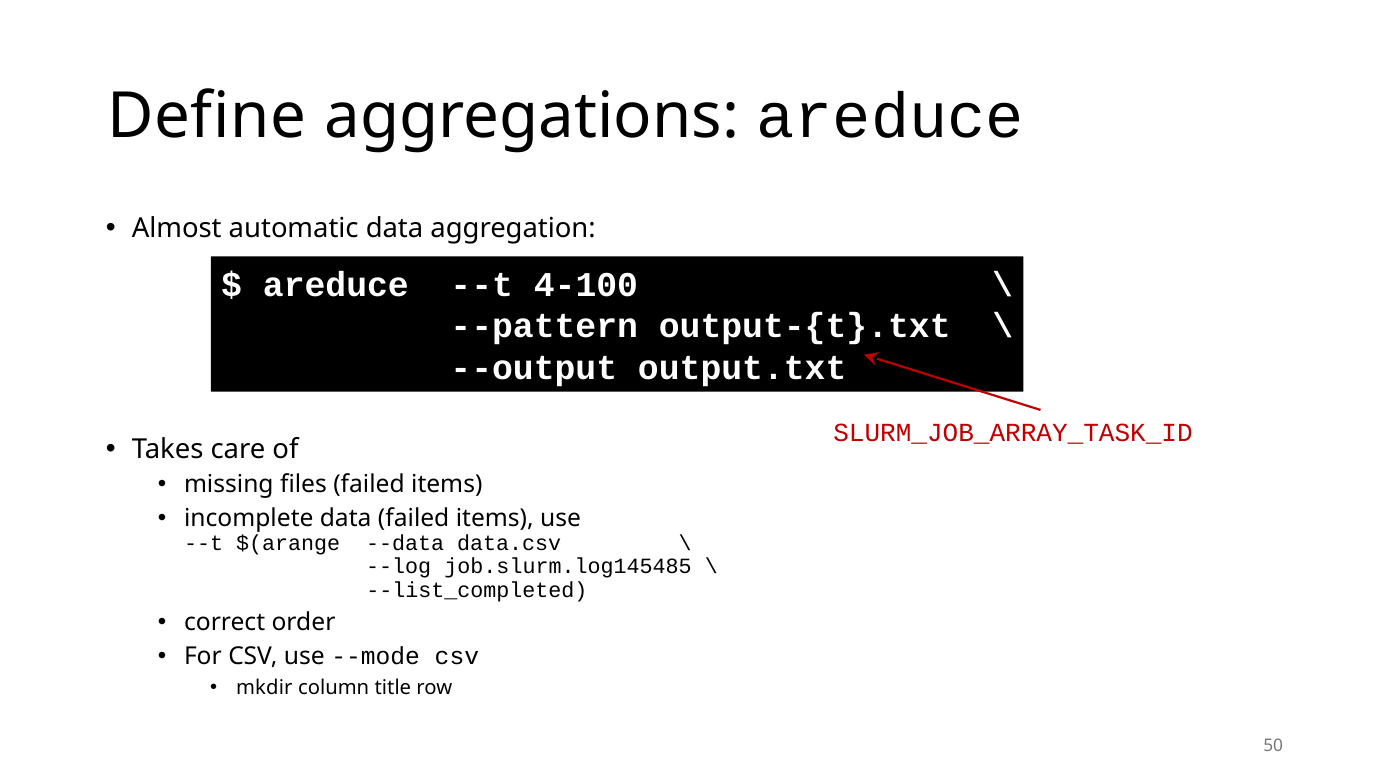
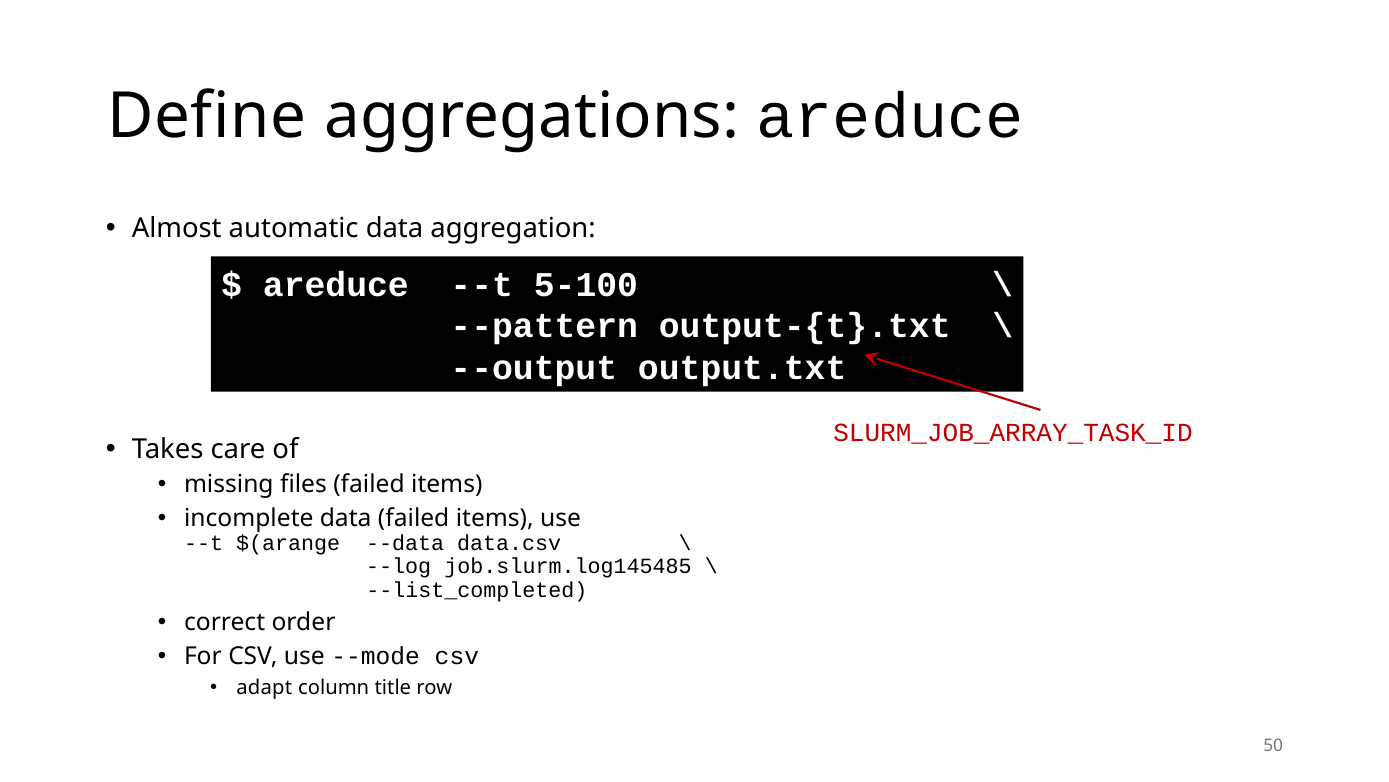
4-100: 4-100 -> 5-100 (586, 284)
mkdir: mkdir -> adapt (264, 687)
